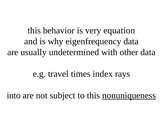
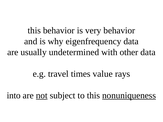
very equation: equation -> behavior (119, 31)
index: index -> value (103, 74)
not underline: none -> present (42, 96)
